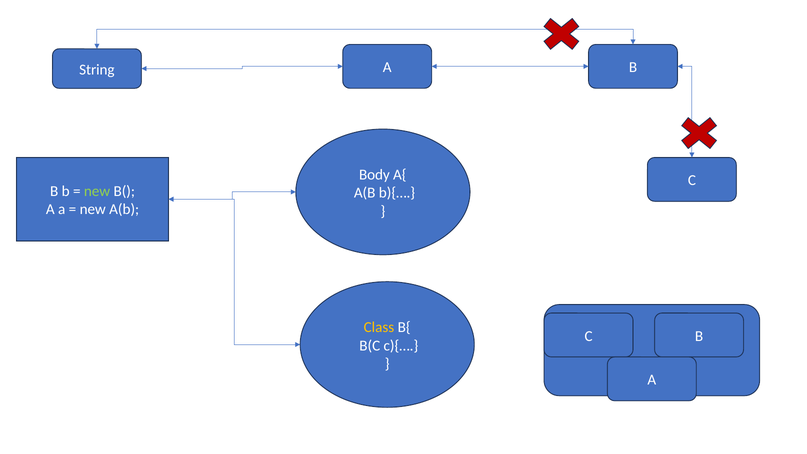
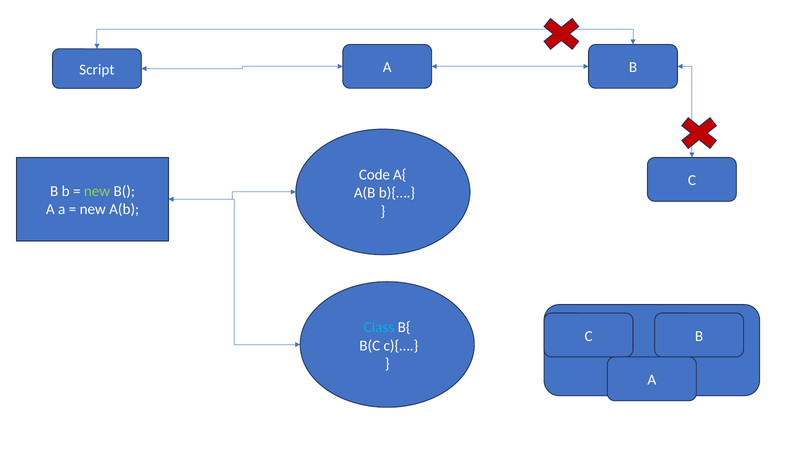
String: String -> Script (97, 70)
Body: Body -> Code (374, 175)
Class colour: yellow -> light blue (379, 327)
